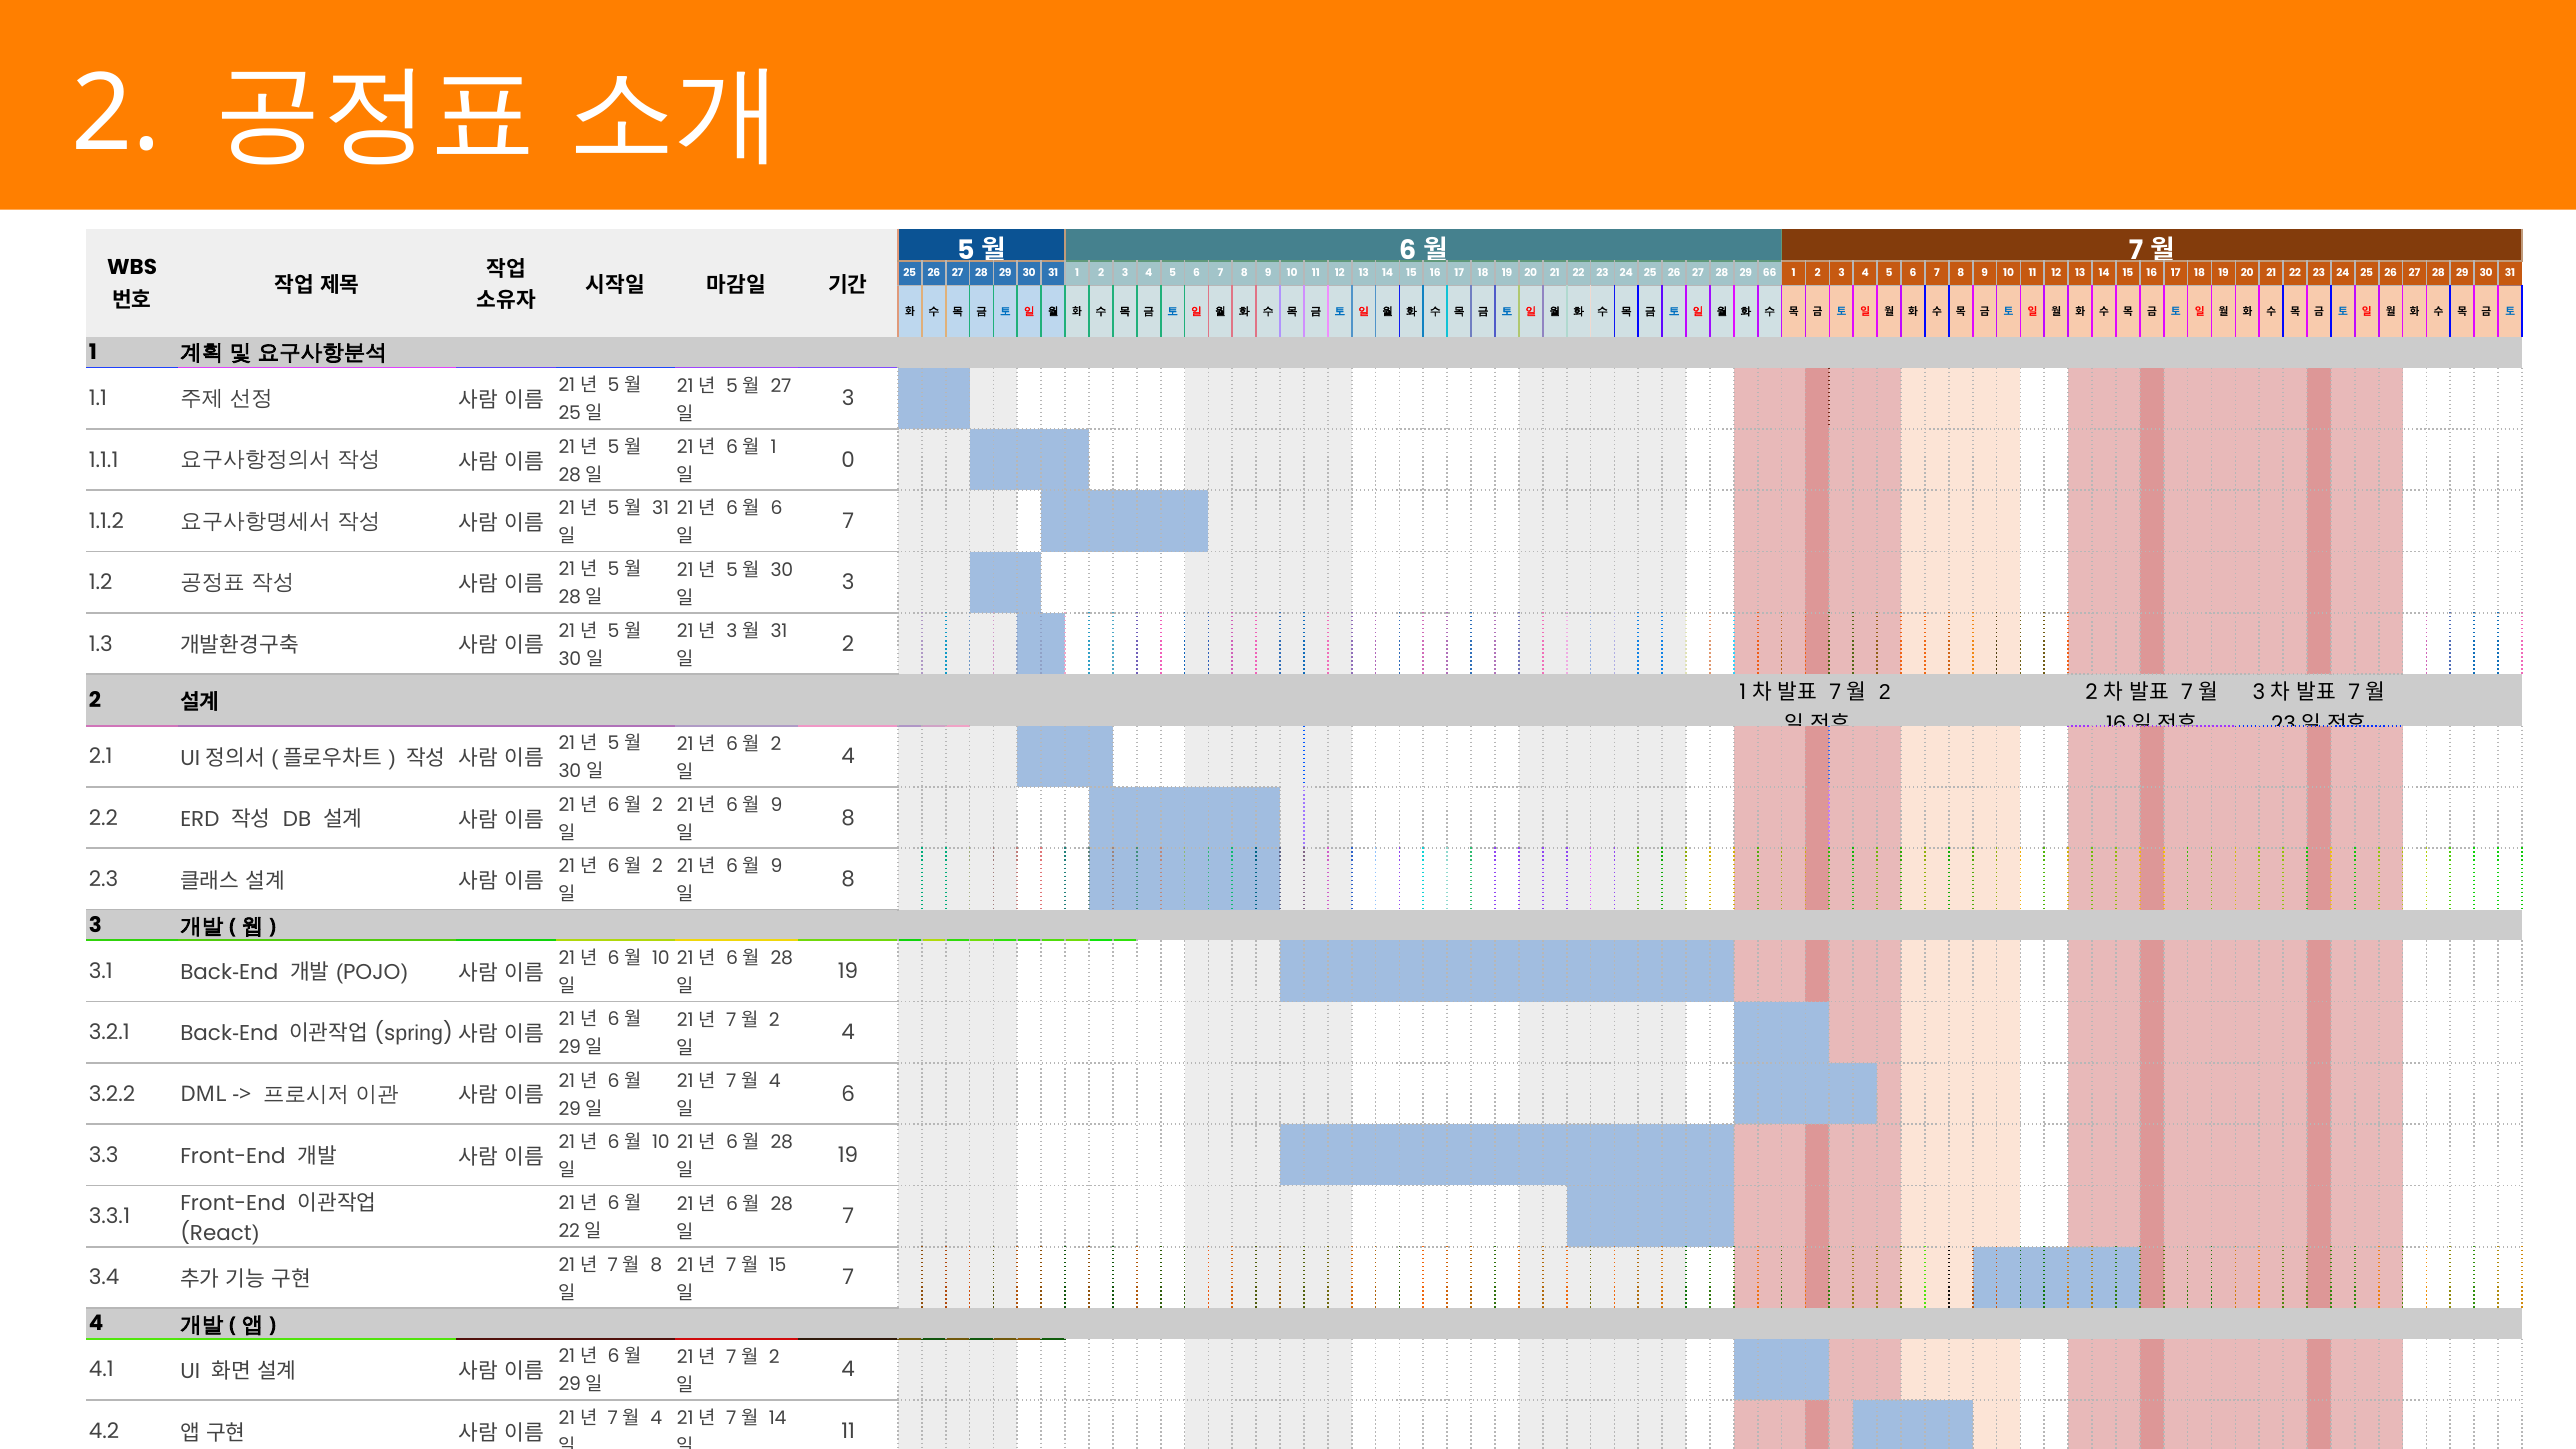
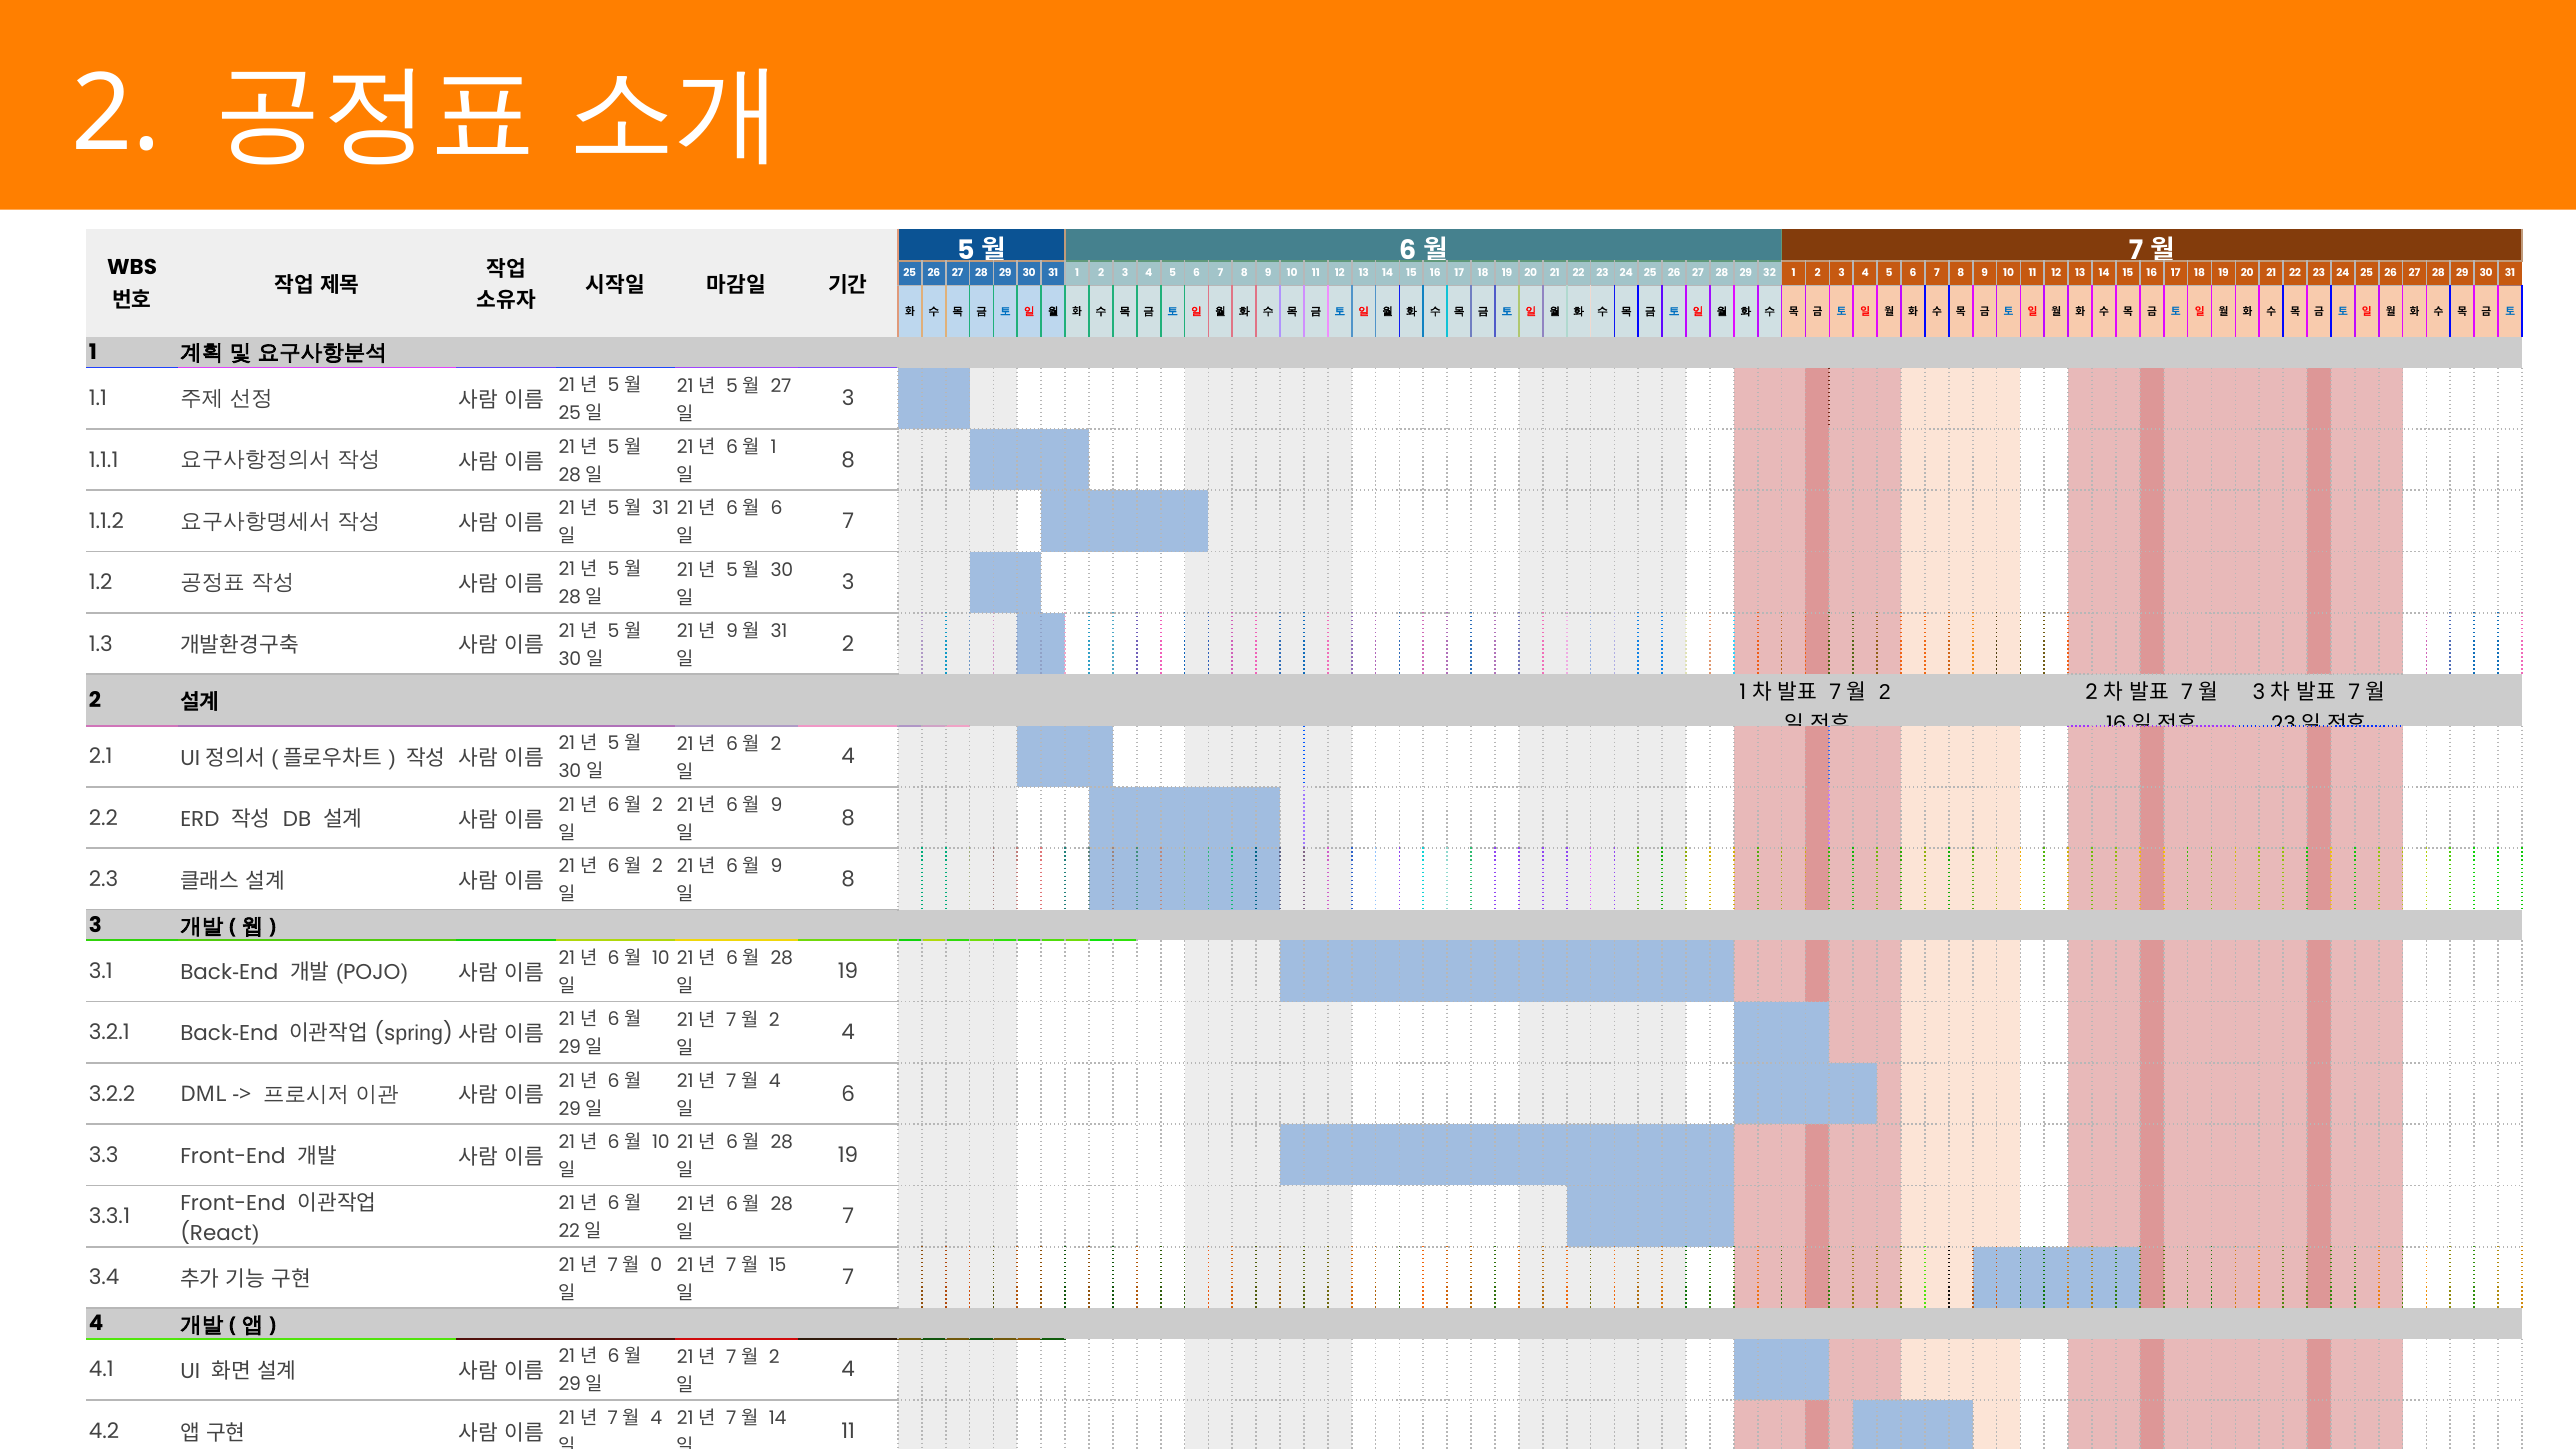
66: 66 -> 32 (1770, 273)
0: 0 -> 8 (848, 460)
3: 3 -> 9 (732, 631)
8: 8 -> 0 (656, 1265)
